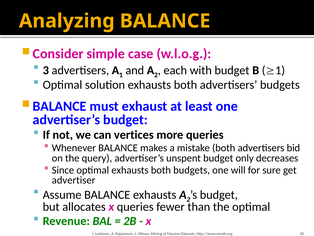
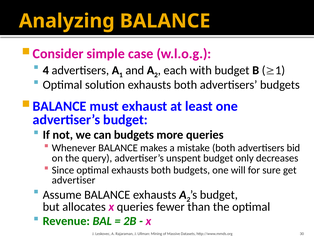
3: 3 -> 4 (46, 70)
can vertices: vertices -> budgets (134, 135)
